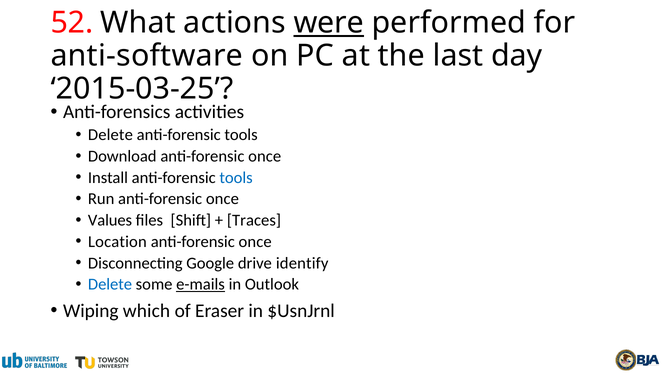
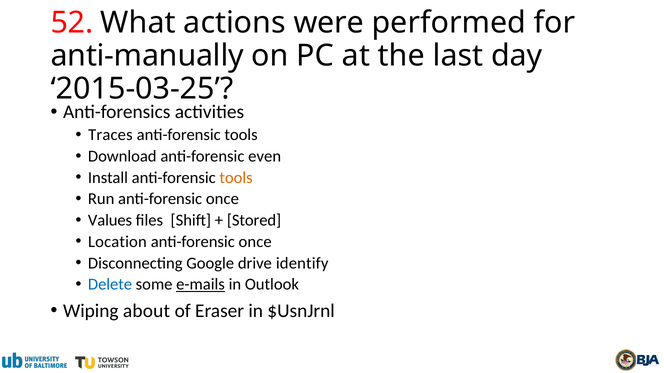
were underline: present -> none (329, 23)
anti-software: anti-software -> anti-manually (147, 56)
Delete: Delete -> Traces (110, 135)
Download anti-forensic once: once -> even (265, 157)
tools colour: blue -> orange (236, 178)
Traces: Traces -> Stored (254, 221)
which: which -> about (146, 311)
